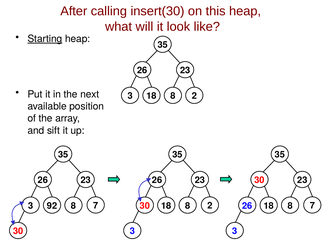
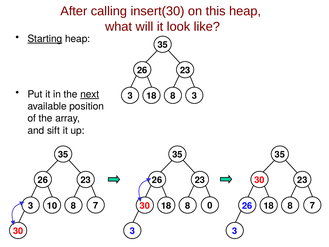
next underline: none -> present (90, 94)
2: 2 -> 3 (194, 96)
92: 92 -> 10 (52, 206)
2: 2 -> 0 (210, 205)
